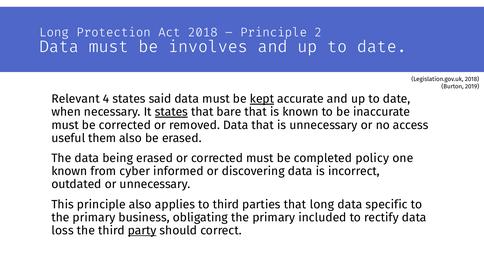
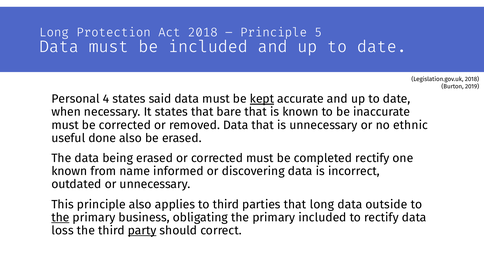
2: 2 -> 5 (318, 33)
be involves: involves -> included (208, 47)
Relevant: Relevant -> Personal (76, 99)
states underline: present -> none (171, 112)
access: access -> ethnic (411, 125)
them: them -> done (102, 138)
completed policy: policy -> rectify (372, 158)
cyber: cyber -> name (135, 171)
specific: specific -> outside (386, 205)
the underline: none -> present (60, 218)
